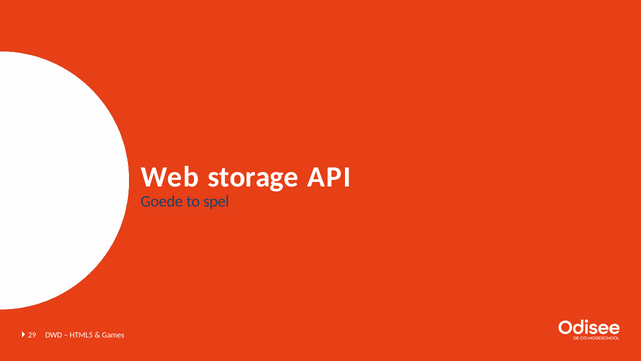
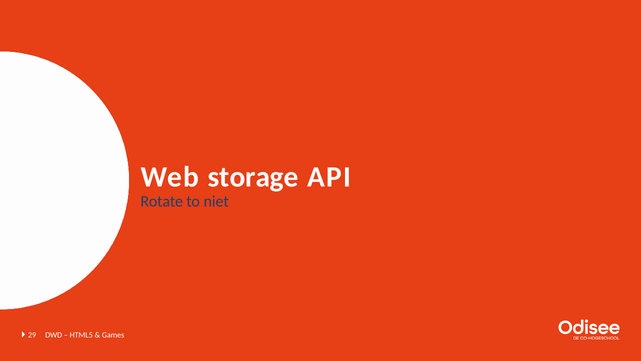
Goede: Goede -> Rotate (162, 201)
spel: spel -> niet (216, 201)
